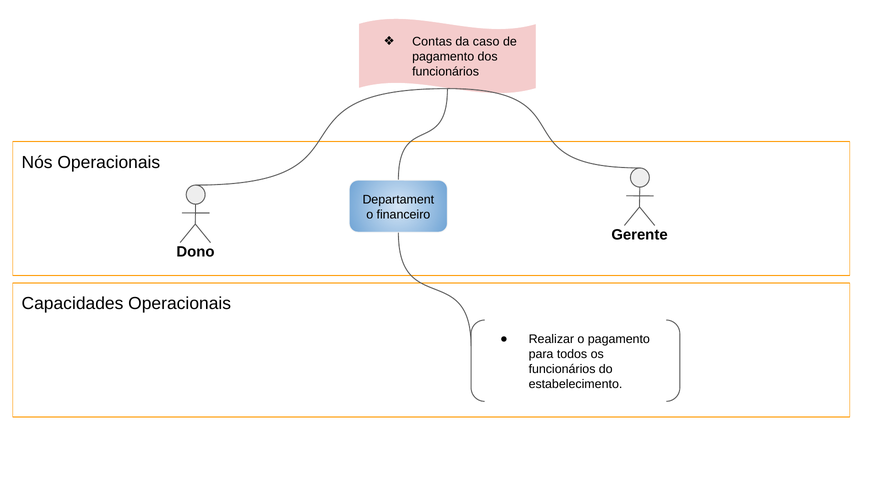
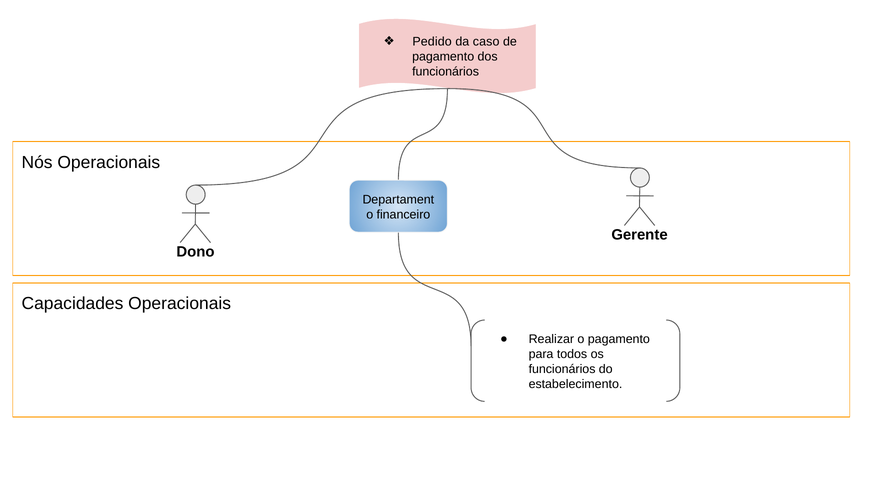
Contas: Contas -> Pedido (432, 42)
